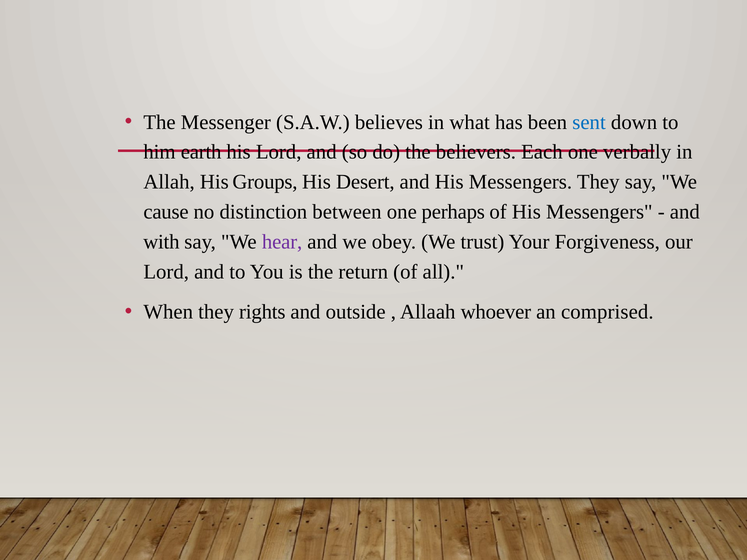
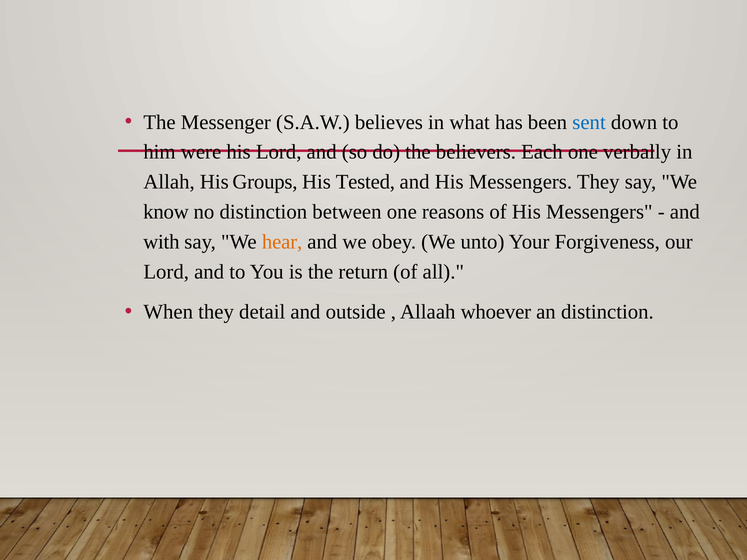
earth: earth -> were (201, 152)
Desert: Desert -> Tested (365, 182)
cause: cause -> know (166, 212)
perhaps: perhaps -> reasons (453, 212)
hear colour: purple -> orange (282, 242)
trust: trust -> unto (482, 242)
rights: rights -> detail (262, 312)
an comprised: comprised -> distinction (607, 312)
